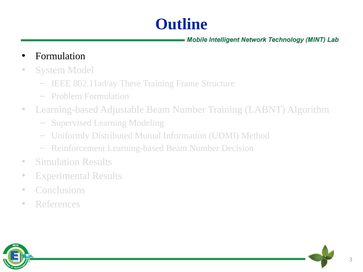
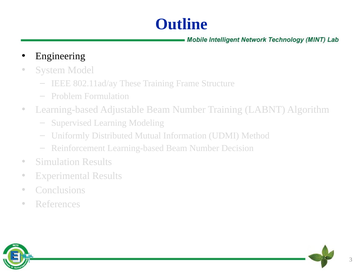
Formulation: Formulation -> Engineering (60, 56)
